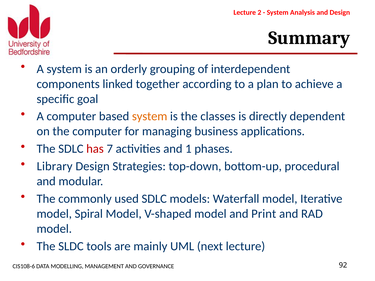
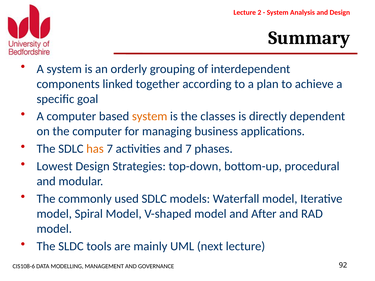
has colour: red -> orange (95, 149)
and 1: 1 -> 7 (188, 149)
Library: Library -> Lowest (55, 166)
Print: Print -> After (264, 214)
